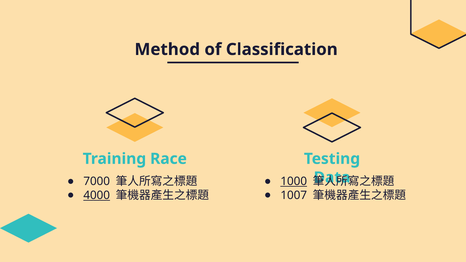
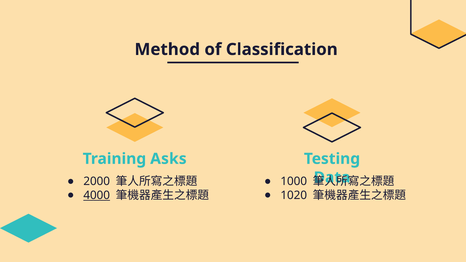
Race: Race -> Asks (168, 159)
7000: 7000 -> 2000 (97, 182)
1000 underline: present -> none (294, 182)
1007: 1007 -> 1020 (294, 196)
